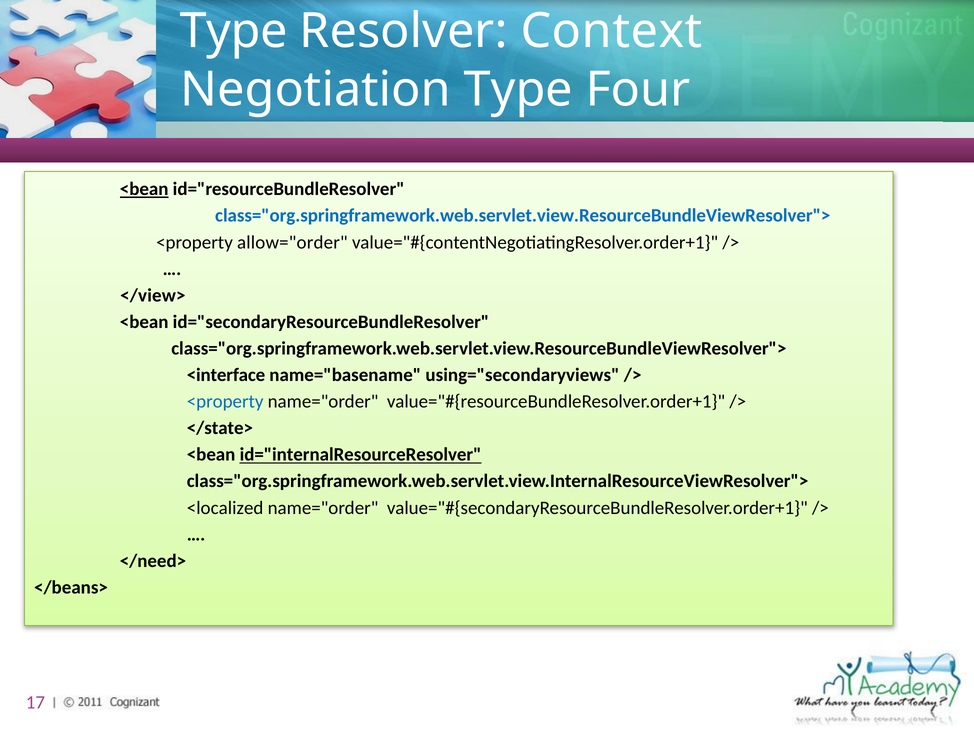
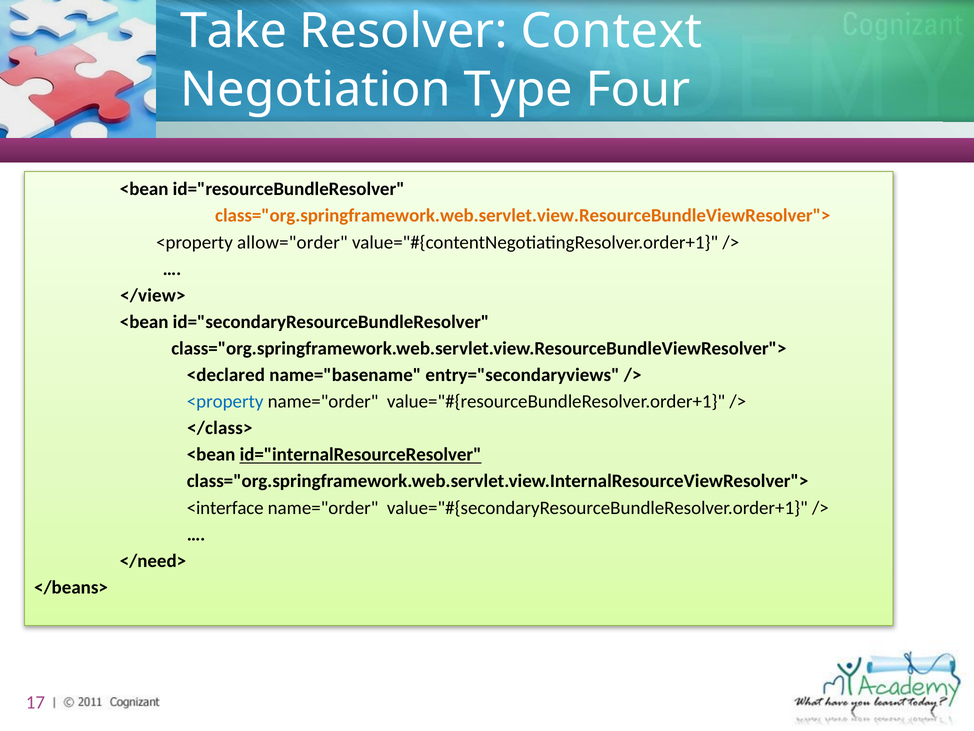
Type: Type -> Take (234, 31)
<bean underline: present -> none (144, 189)
class="org.springframework.web.servlet.view.ResourceBundleViewResolver"> colour: blue -> orange (523, 216)
<interface: <interface -> <declared (226, 375)
using="secondaryviews: using="secondaryviews -> entry="secondaryviews (522, 375)
</state>: </state> -> </class> (220, 428)
<localized: <localized -> <interface (225, 507)
